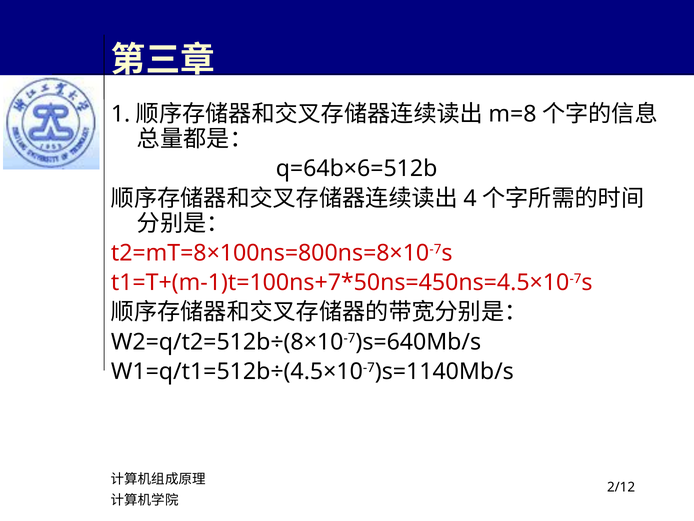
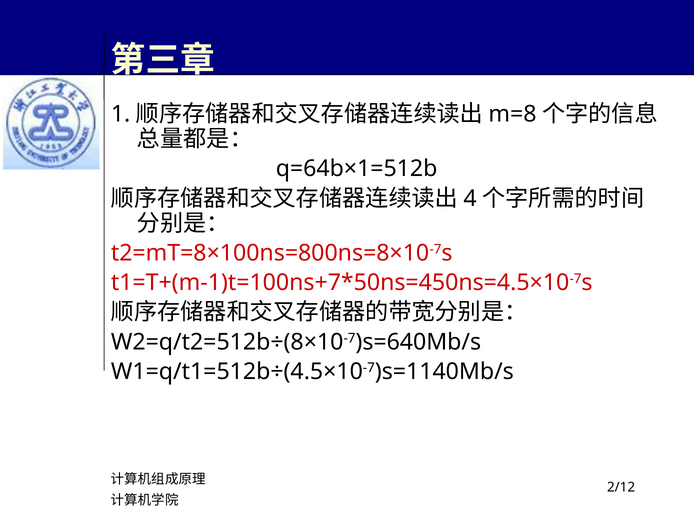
q=64b×6=512b: q=64b×6=512b -> q=64b×1=512b (357, 169)
